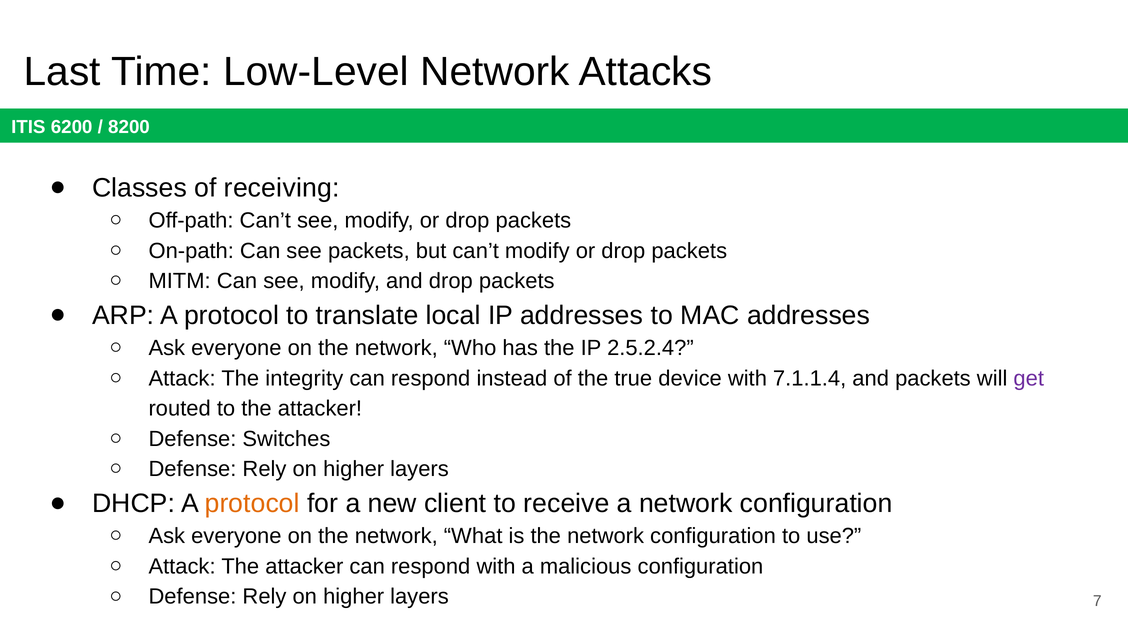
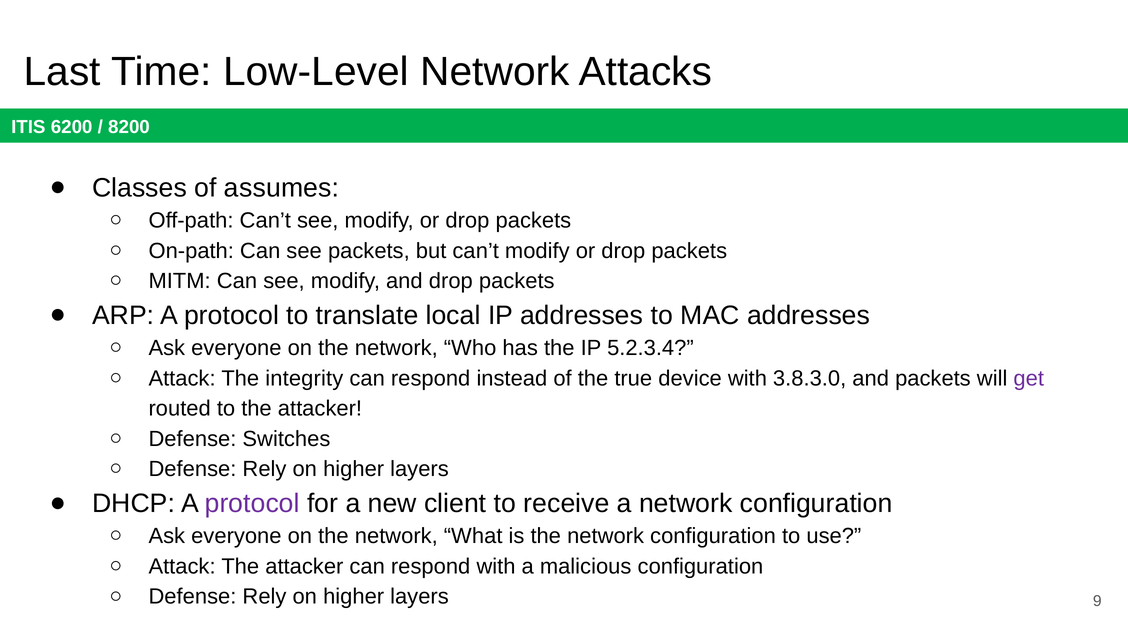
receiving: receiving -> assumes (282, 188)
2.5.2.4: 2.5.2.4 -> 5.2.3.4 (650, 348)
7.1.1.4: 7.1.1.4 -> 3.8.3.0 (810, 378)
protocol colour: orange -> purple (252, 503)
7: 7 -> 9 (1097, 601)
